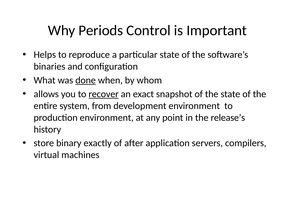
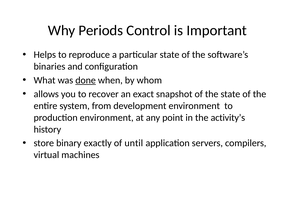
recover underline: present -> none (104, 94)
release’s: release’s -> activity’s (228, 118)
after: after -> until (134, 143)
